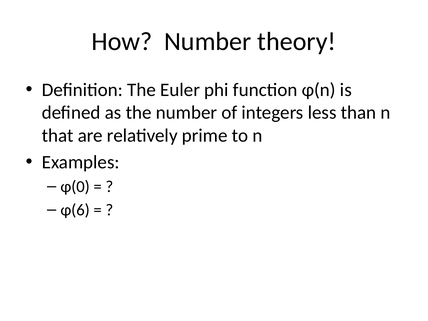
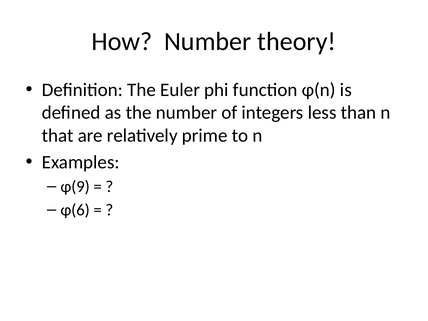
φ(0: φ(0 -> φ(9 (75, 187)
